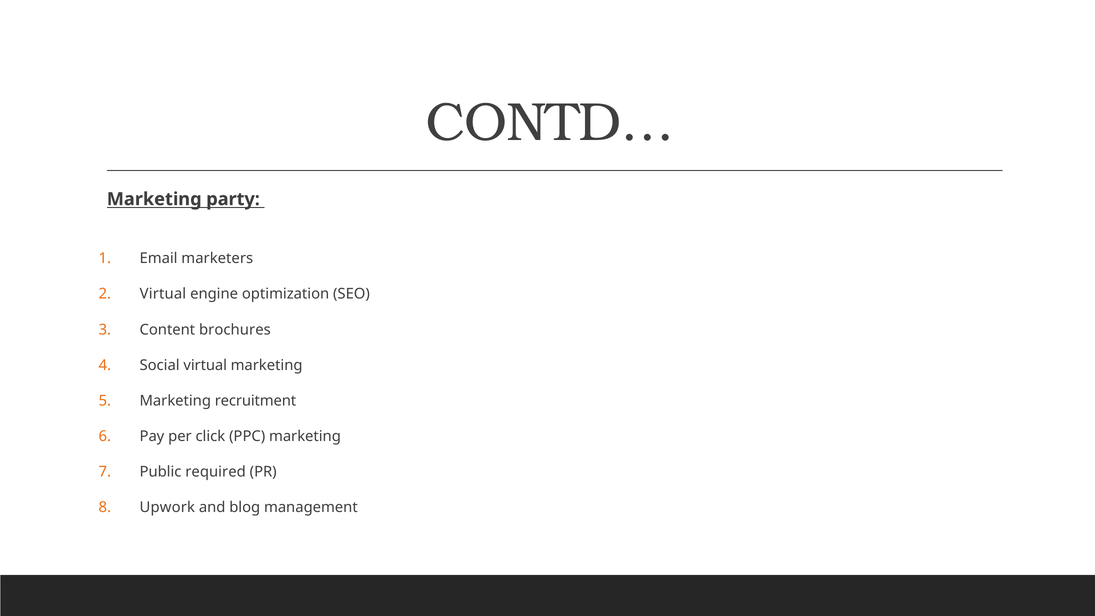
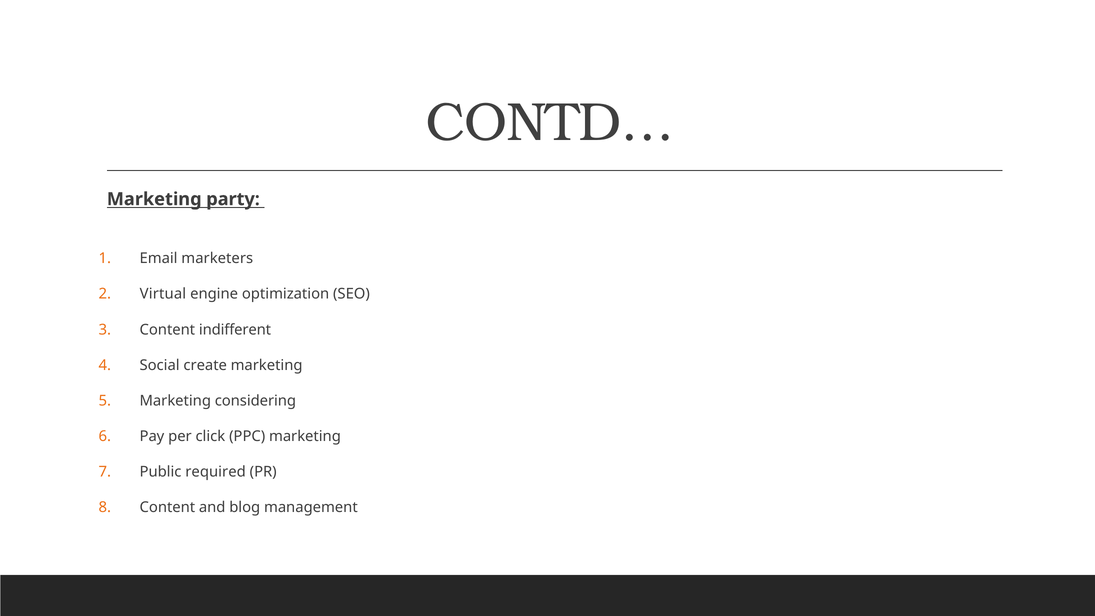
brochures: brochures -> indifferent (235, 330)
Social virtual: virtual -> create (205, 365)
recruitment: recruitment -> considering (255, 401)
Upwork: Upwork -> Content (167, 507)
